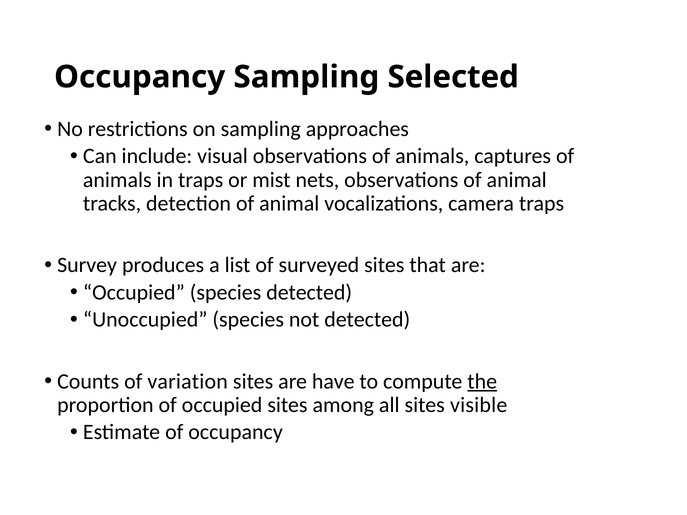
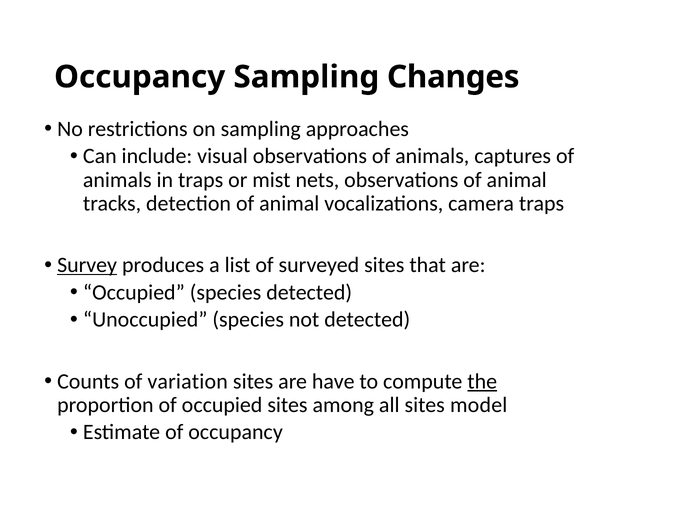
Selected: Selected -> Changes (453, 77)
Survey underline: none -> present (87, 265)
visible: visible -> model (479, 405)
